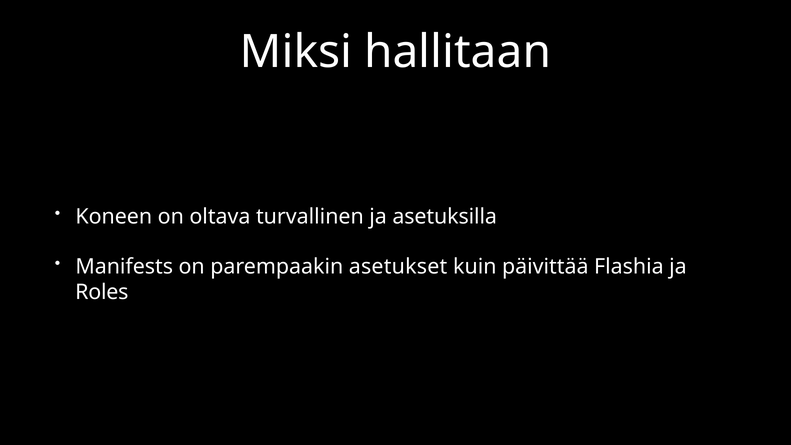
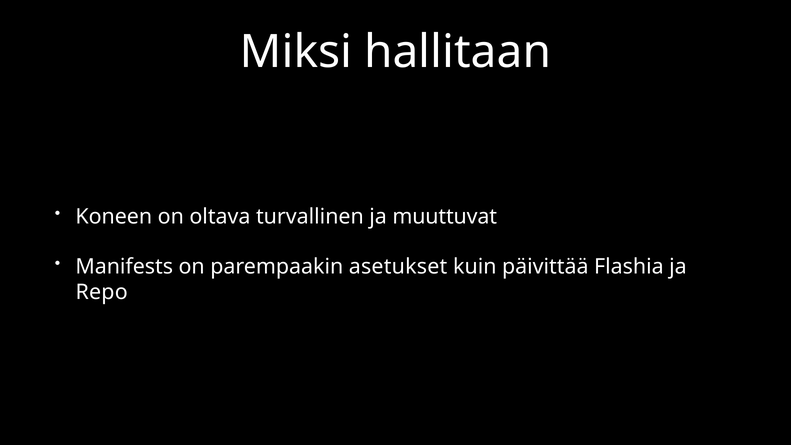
asetuksilla: asetuksilla -> muuttuvat (445, 217)
Roles: Roles -> Repo (102, 292)
